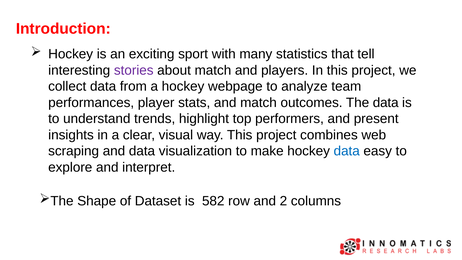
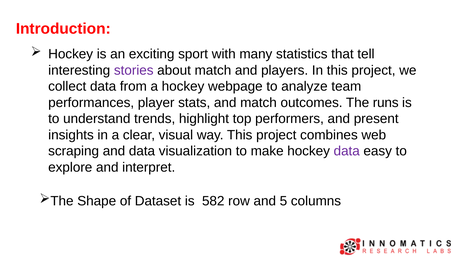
The data: data -> runs (386, 103)
data colour: blue -> purple (347, 151)
2: 2 -> 5 (283, 201)
